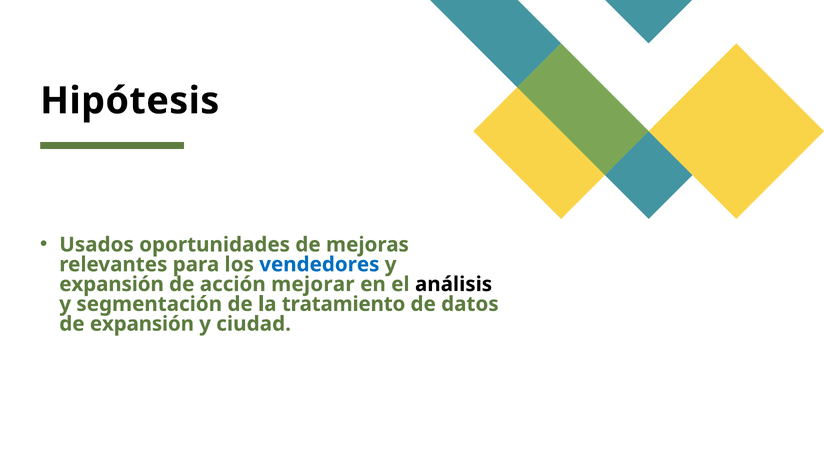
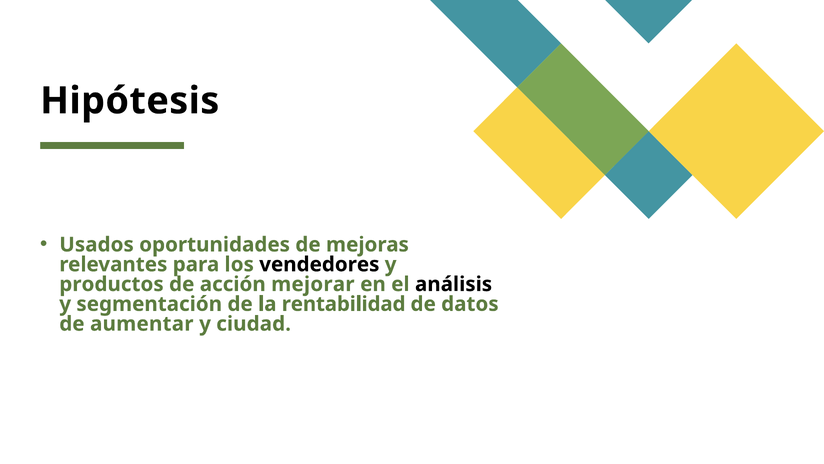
vendedores colour: blue -> black (319, 264)
expansión: expansión -> productos (111, 284)
tratamiento: tratamiento -> rentabilidad (344, 304)
de expansión: expansión -> aumentar (142, 324)
